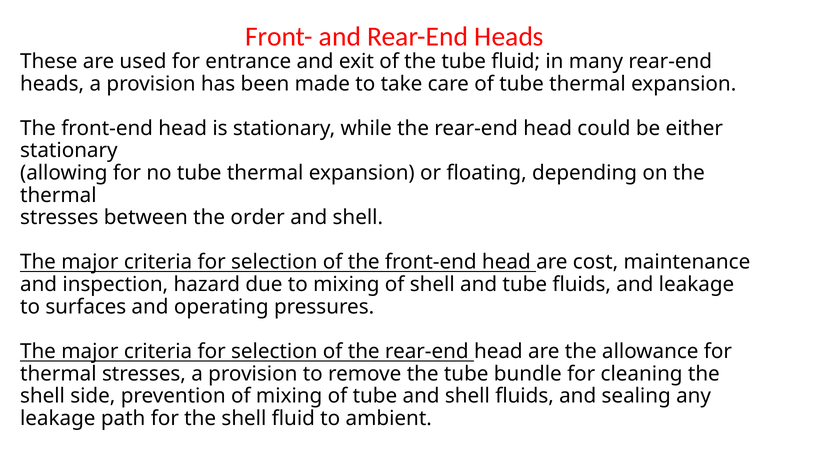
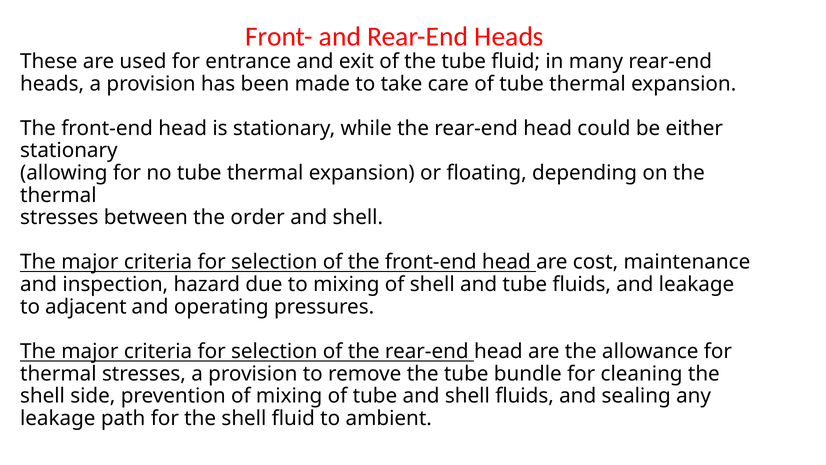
surfaces: surfaces -> adjacent (86, 307)
